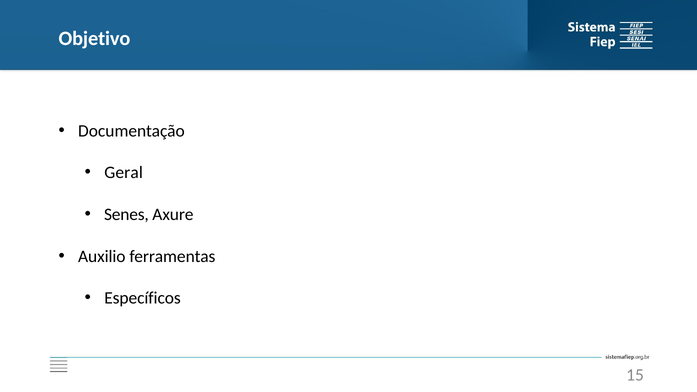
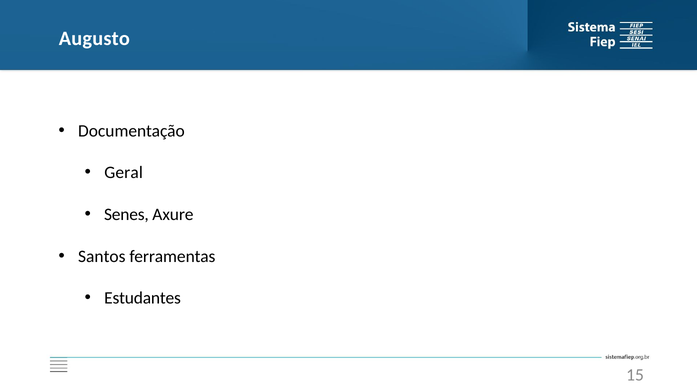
Objetivo: Objetivo -> Augusto (94, 38)
Auxilio: Auxilio -> Santos (102, 256)
Específicos: Específicos -> Estudantes (143, 298)
